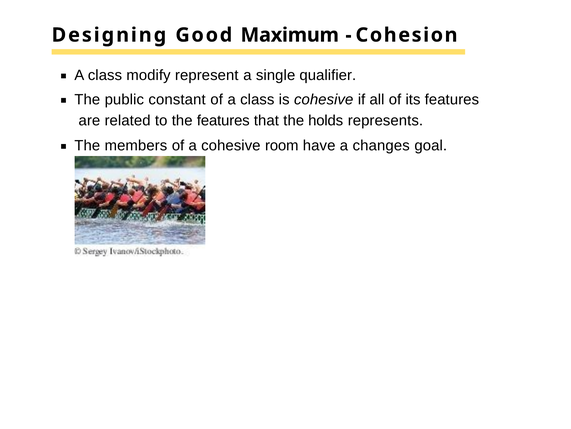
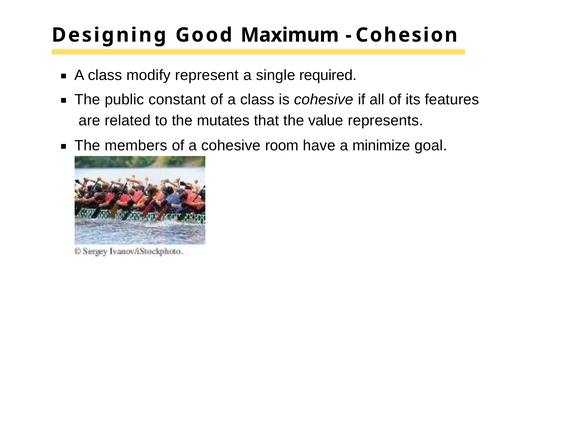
qualifier: qualifier -> required (328, 75)
the features: features -> mutates (223, 120)
holds: holds -> value (326, 120)
changes: changes -> minimize (381, 145)
